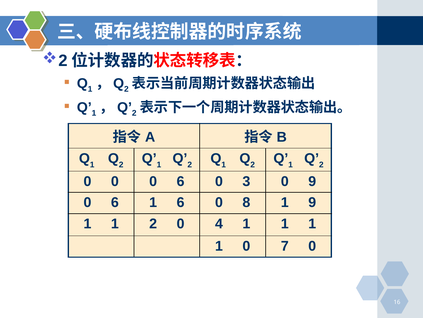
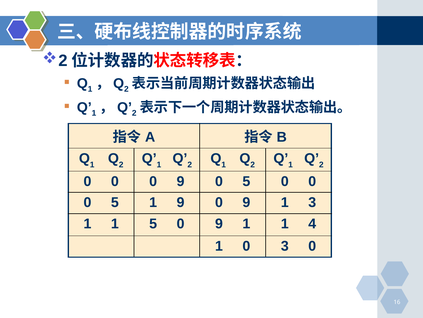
0 0 6: 6 -> 9 (181, 181)
3: 3 -> 5 (246, 181)
9: 9 -> 0 (312, 181)
6: 6 -> 5 (115, 202)
1 6: 6 -> 9 (181, 202)
8: 8 -> 9 (246, 202)
1 9: 9 -> 3 (312, 202)
1 2: 2 -> 5 (153, 223)
4: 4 -> 9 (219, 223)
1: 1 -> 4 (312, 223)
0 7: 7 -> 3 (285, 246)
